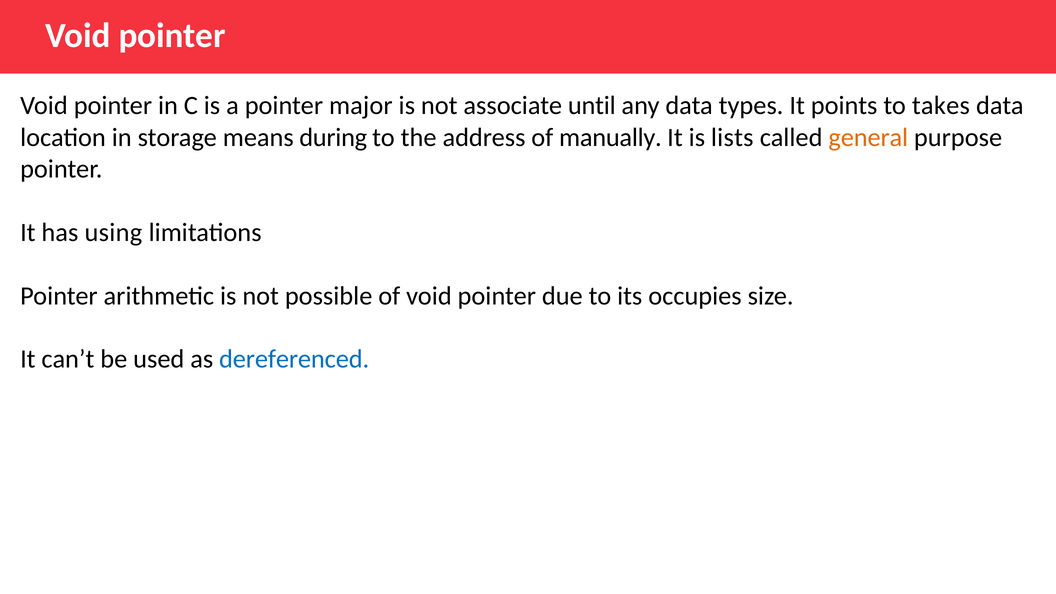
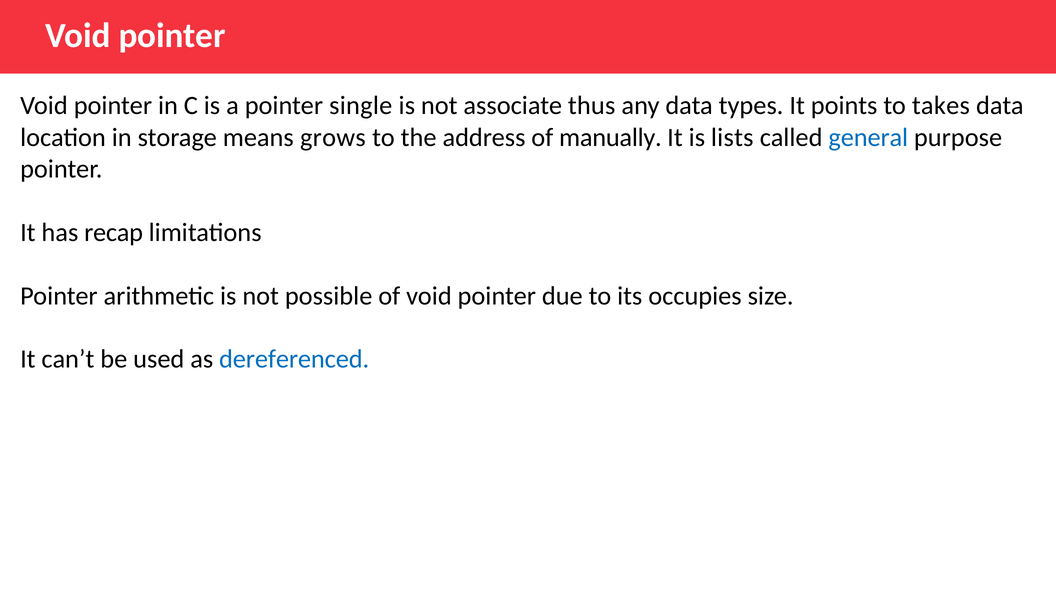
major: major -> single (361, 106)
until: until -> thus (592, 106)
during: during -> grows (333, 137)
general colour: orange -> blue (868, 137)
using: using -> recap (114, 232)
